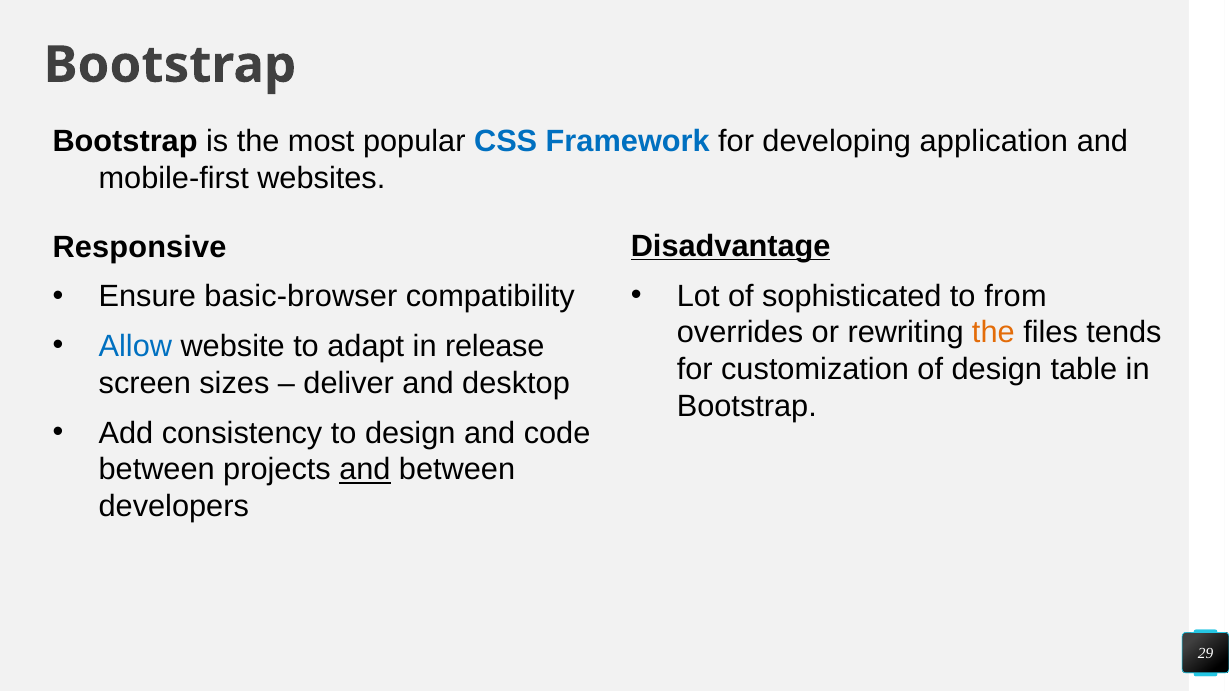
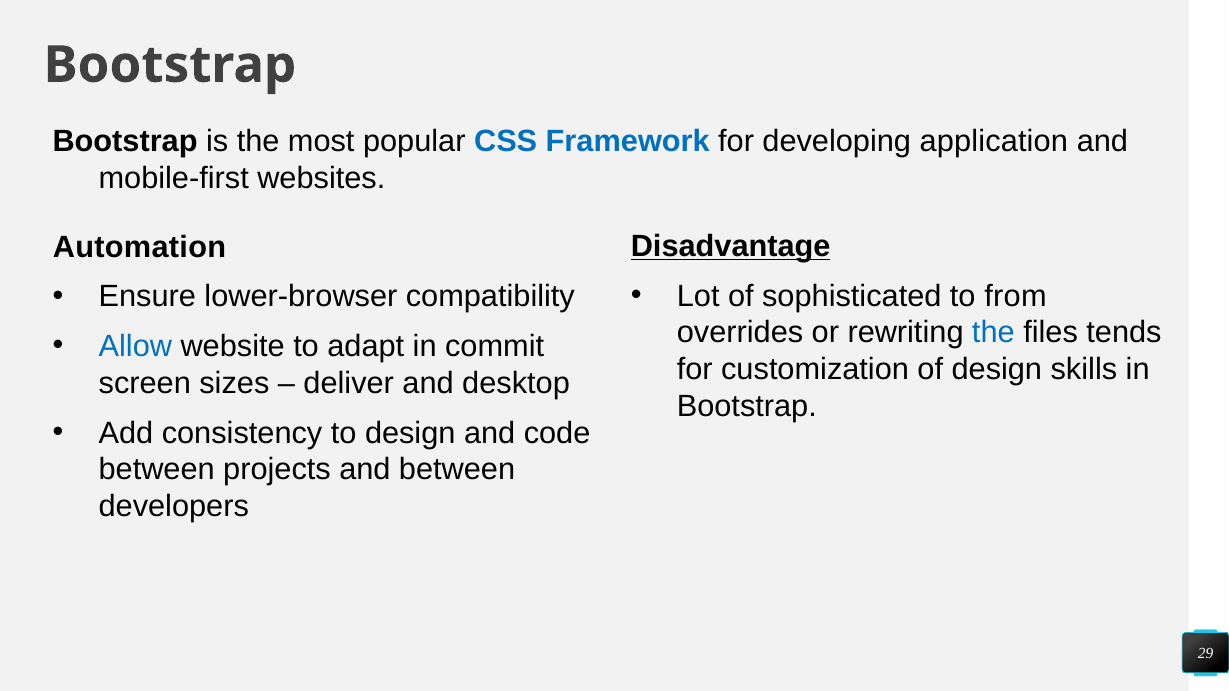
Responsive: Responsive -> Automation (139, 247)
basic-browser: basic-browser -> lower-browser (301, 297)
the colour: orange -> blue (993, 333)
release: release -> commit (495, 347)
table: table -> skills (1084, 370)
and underline: present -> none (365, 470)
